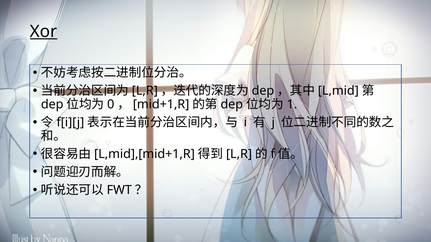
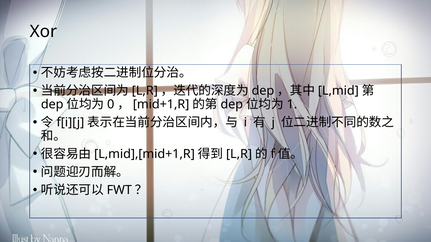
Xor underline: present -> none (44, 32)
